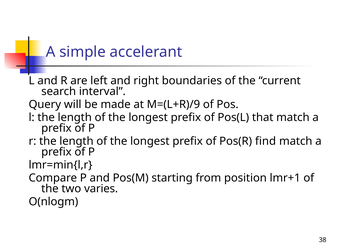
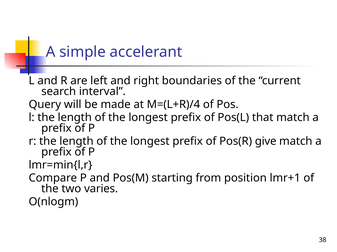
M=(L+R)/9: M=(L+R)/9 -> M=(L+R)/4 (173, 105)
find: find -> give (266, 142)
